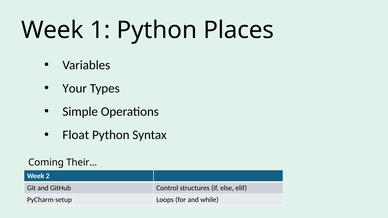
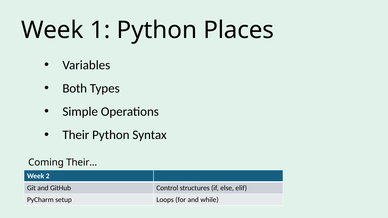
Your: Your -> Both (75, 89)
Float: Float -> Their (76, 135)
